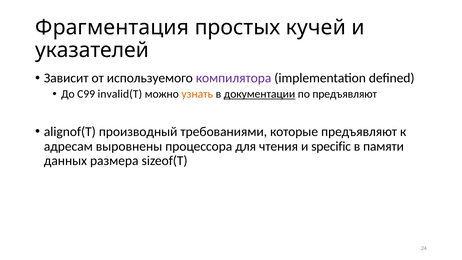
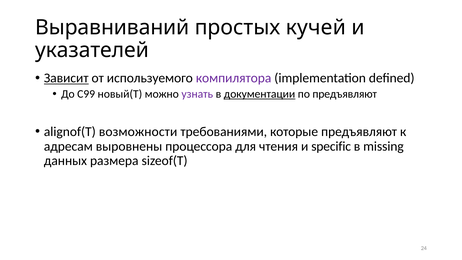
Фрагментация: Фрагментация -> Выравниваний (112, 27)
Зависит underline: none -> present (66, 78)
invalid(T: invalid(T -> новый(T (120, 94)
узнать colour: orange -> purple (197, 94)
производный: производный -> возможности (138, 132)
памяти: памяти -> missing (383, 146)
